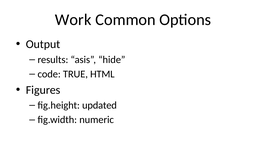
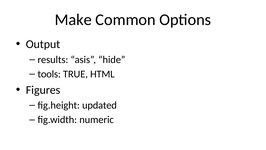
Work: Work -> Make (73, 20)
code: code -> tools (49, 74)
